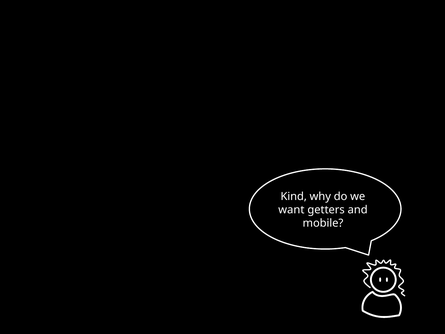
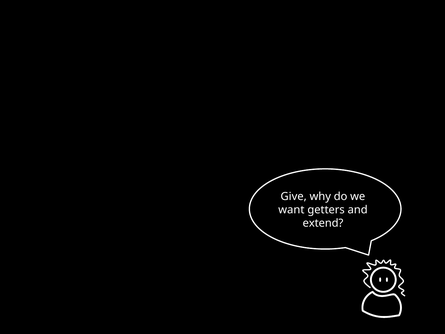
Kind: Kind -> Give (294, 196)
mobile: mobile -> extend (323, 223)
